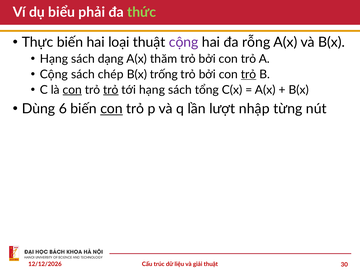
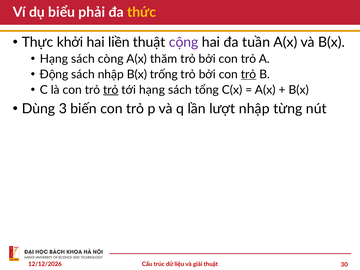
thức colour: light green -> yellow (142, 12)
Thực biến: biến -> khởi (70, 42)
loại: loại -> liền (119, 42)
rỗng: rỗng -> tuần (256, 42)
dạng: dạng -> còng (111, 59)
Cộng: Cộng -> Động (54, 74)
sách chép: chép -> nhập (111, 74)
con underline: present -> none (72, 90)
6: 6 -> 3 (63, 109)
con underline: present -> none (112, 109)
